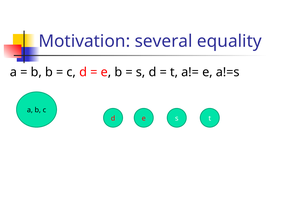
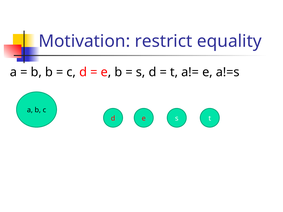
several: several -> restrict (164, 41)
